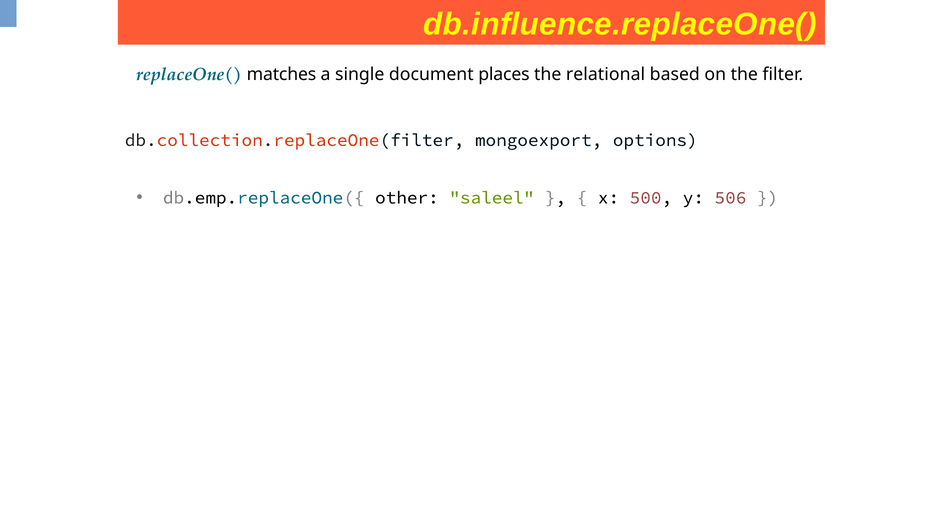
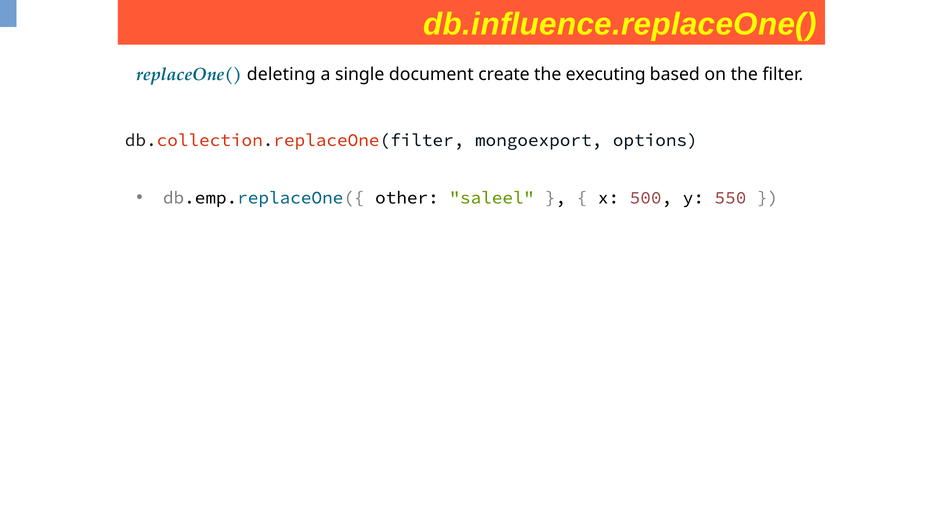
matches: matches -> deleting (281, 74)
places: places -> create (504, 74)
relational: relational -> executing (606, 74)
506: 506 -> 550 (730, 197)
